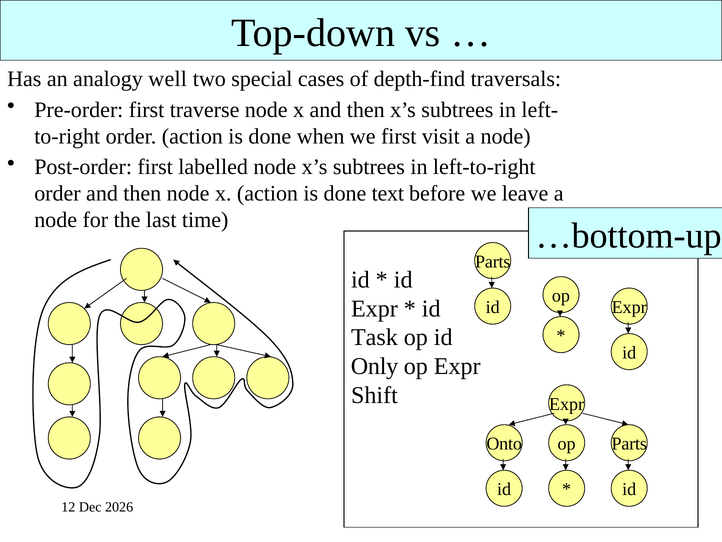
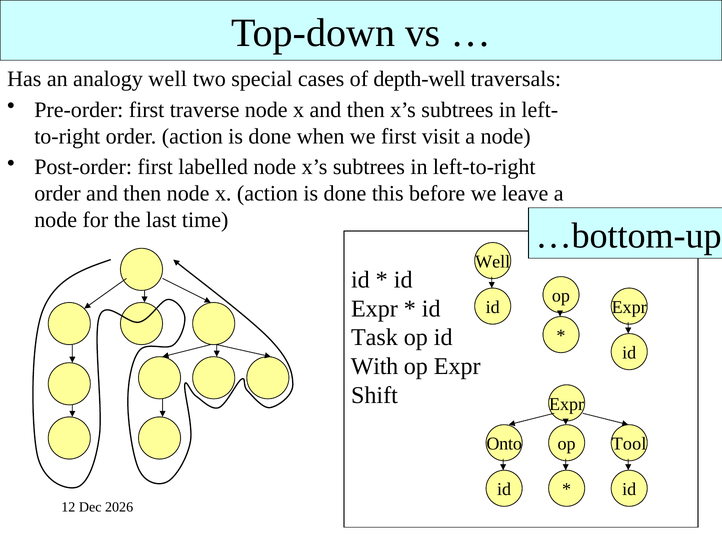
depth-find: depth-find -> depth-well (420, 79)
text: text -> this (388, 193)
Parts: Parts -> Well (493, 262)
Only: Only -> With (375, 366)
op Parts: Parts -> Tool (629, 444)
